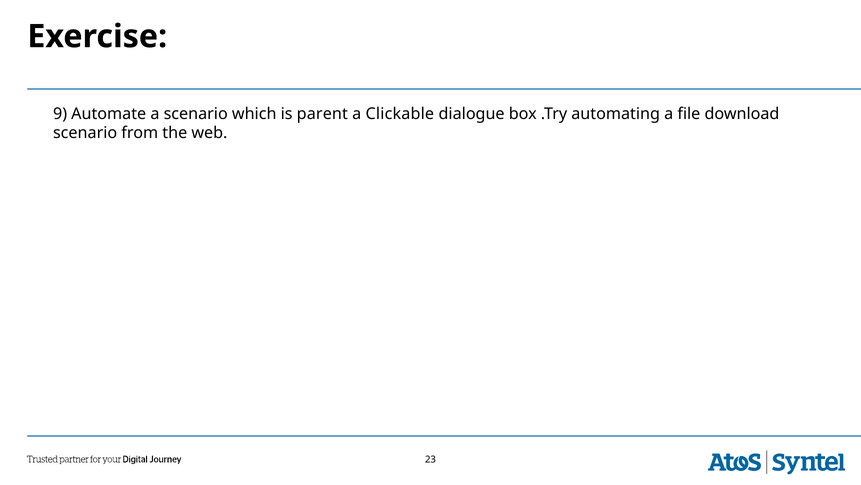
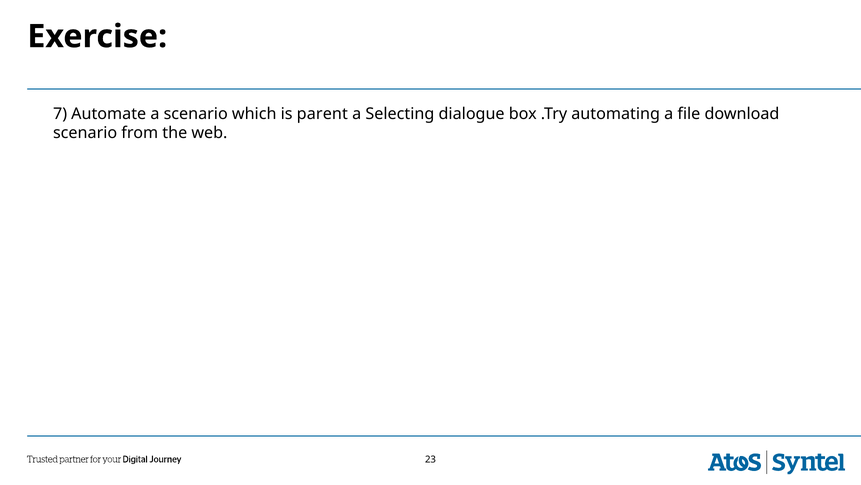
9: 9 -> 7 (60, 114)
Clickable: Clickable -> Selecting (400, 114)
